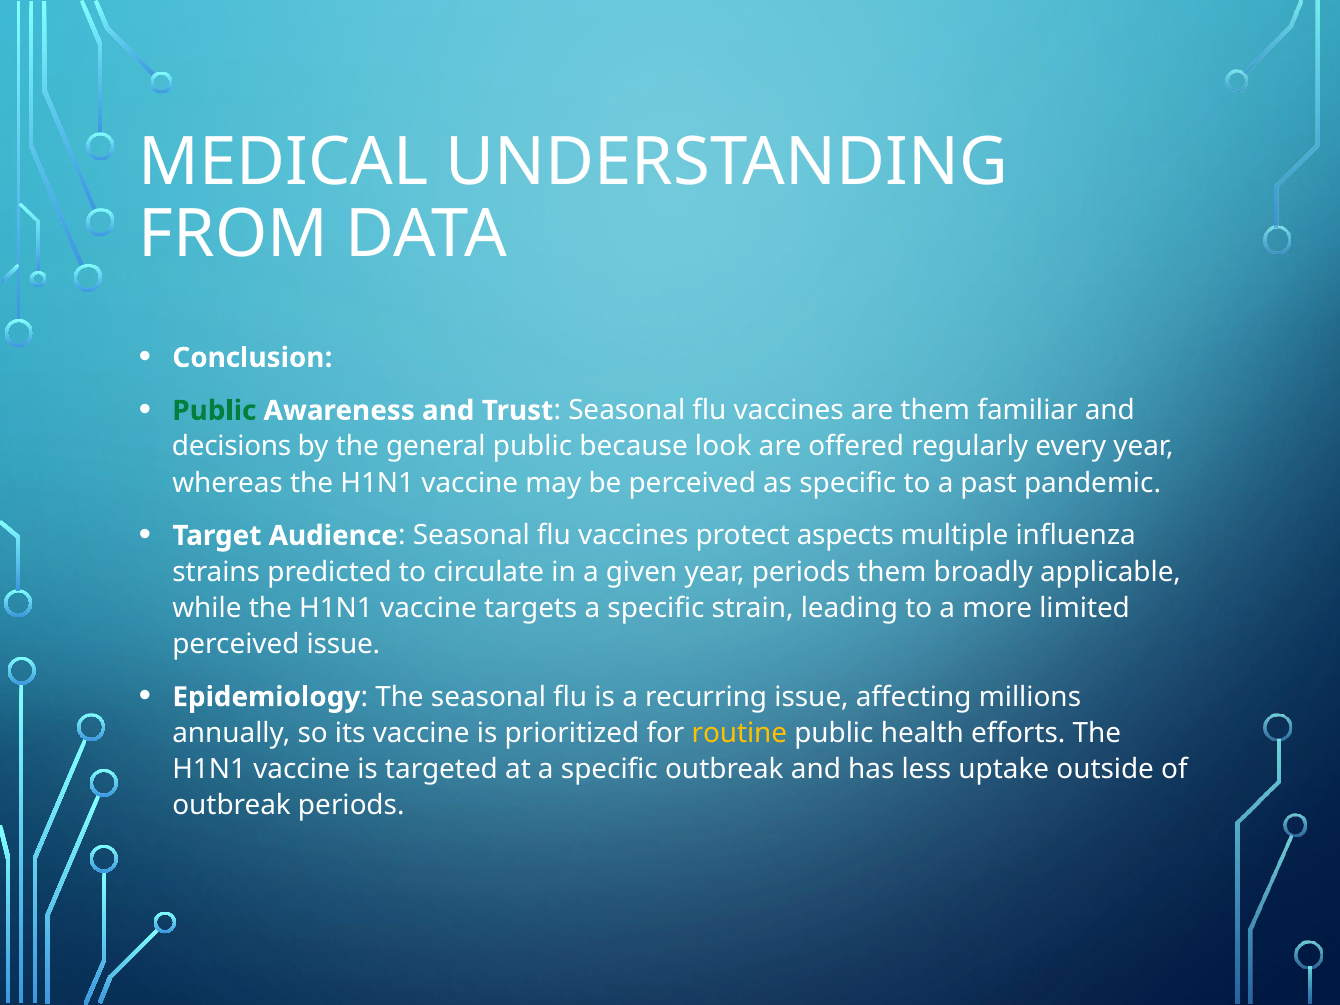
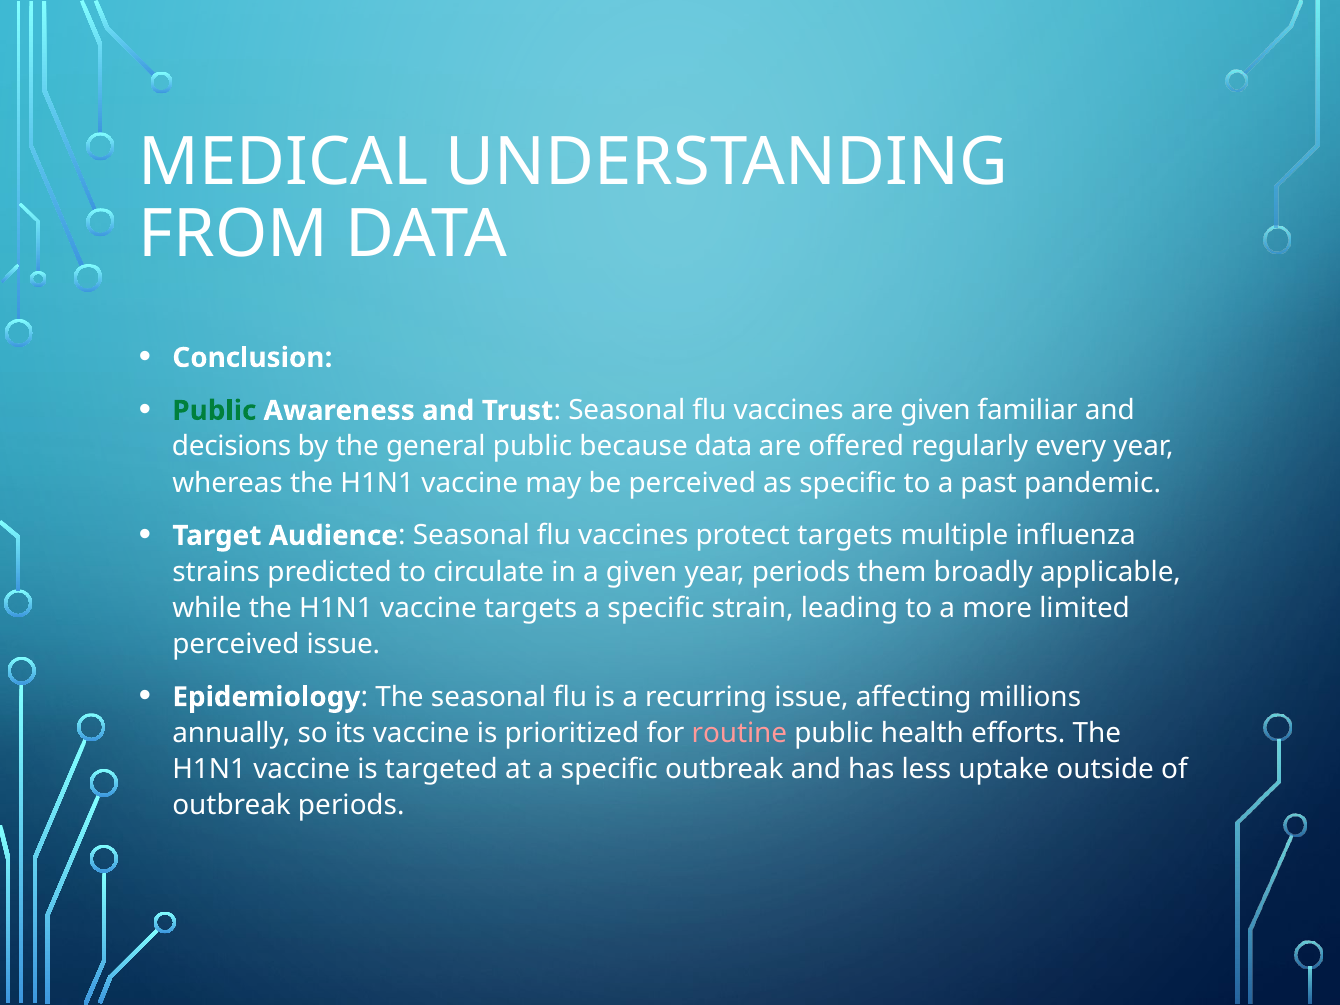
are them: them -> given (935, 411)
because look: look -> data (723, 447)
protect aspects: aspects -> targets (845, 536)
routine colour: yellow -> pink (739, 733)
